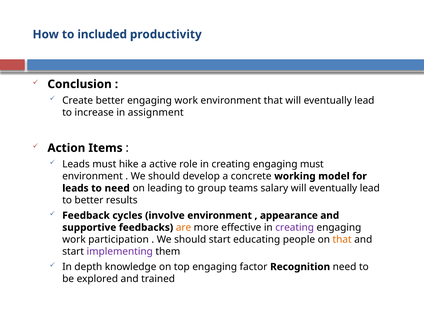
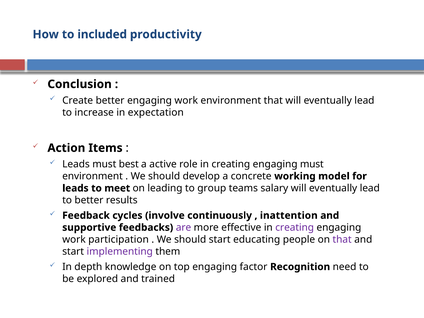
assignment: assignment -> expectation (156, 112)
hike: hike -> best (129, 164)
to need: need -> meet (117, 188)
involve environment: environment -> continuously (220, 215)
appearance: appearance -> inattention (289, 215)
are colour: orange -> purple (184, 228)
that colour: orange -> purple (342, 240)
